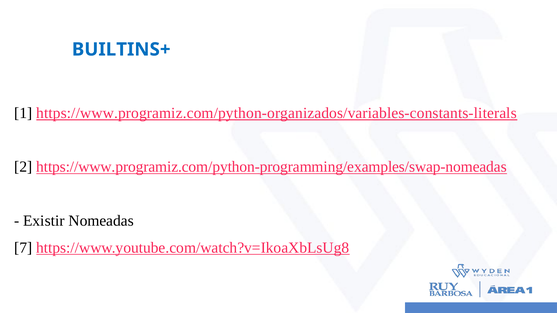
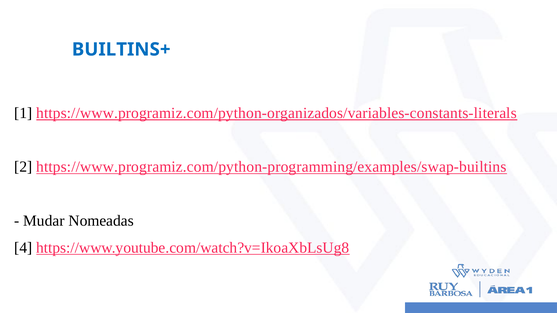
https://www.programiz.com/python-programming/examples/swap-nomeadas: https://www.programiz.com/python-programming/examples/swap-nomeadas -> https://www.programiz.com/python-programming/examples/swap-builtins (271, 167)
Existir: Existir -> Mudar (44, 221)
7: 7 -> 4 (23, 248)
